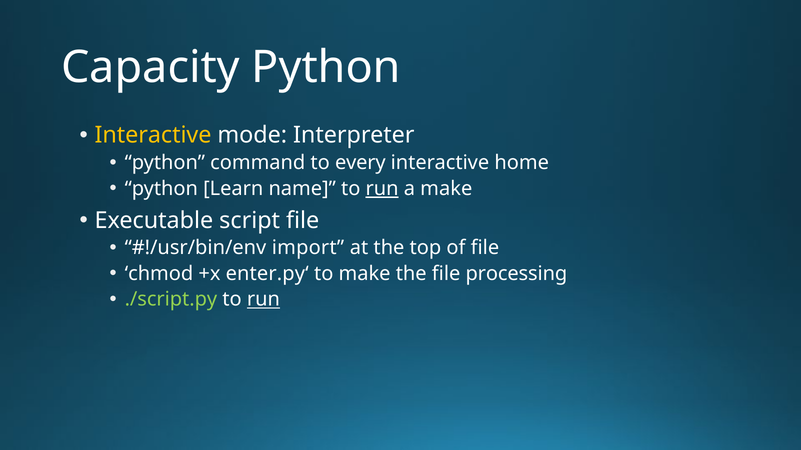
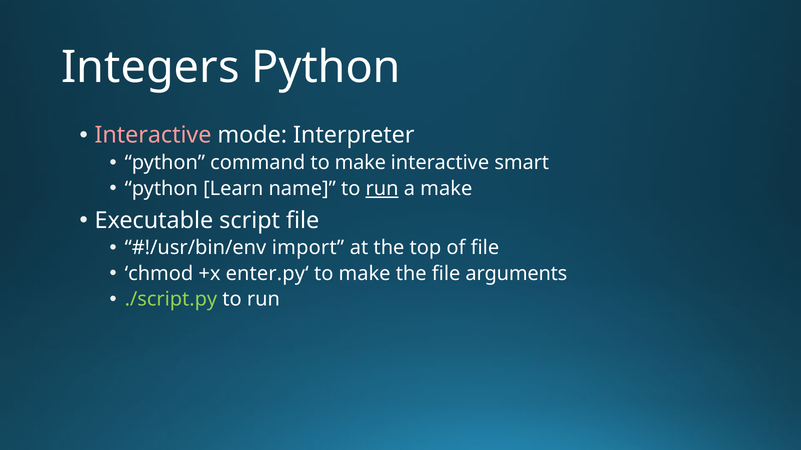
Capacity: Capacity -> Integers (150, 67)
Interactive colour: yellow -> pink (153, 135)
command to every: every -> make (360, 163)
home: home -> smart (522, 163)
processing: processing -> arguments (516, 274)
run underline: present -> none (263, 300)
